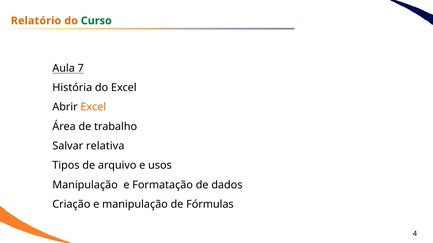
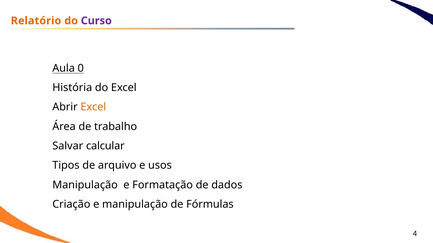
Curso colour: green -> purple (96, 21)
7: 7 -> 0 (81, 68)
relativa: relativa -> calcular (105, 146)
